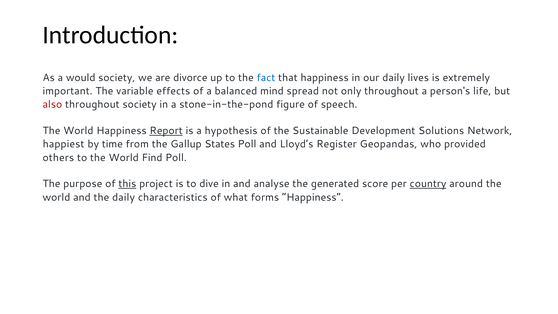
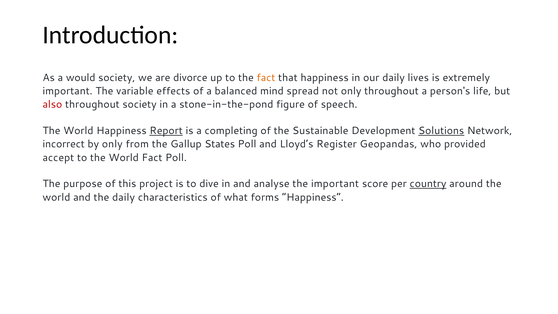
fact colour: blue -> orange (266, 78)
hypothesis: hypothesis -> completing (231, 131)
Solutions underline: none -> present (441, 131)
happiest: happiest -> incorrect (64, 144)
by time: time -> only (112, 144)
others: others -> accept (58, 158)
World Find: Find -> Fact (152, 158)
this underline: present -> none (127, 184)
the generated: generated -> important (335, 184)
